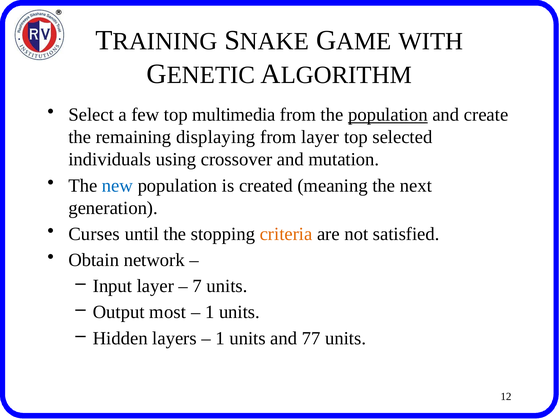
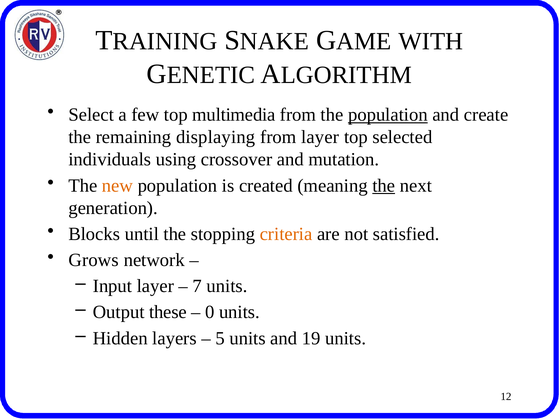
new colour: blue -> orange (117, 186)
the underline: none -> present (384, 186)
Curses: Curses -> Blocks (94, 234)
Obtain: Obtain -> Grows (94, 260)
most: most -> these (168, 312)
1: 1 -> 0 (210, 312)
1: 1 -> 5 (220, 338)
77: 77 -> 19 (311, 338)
